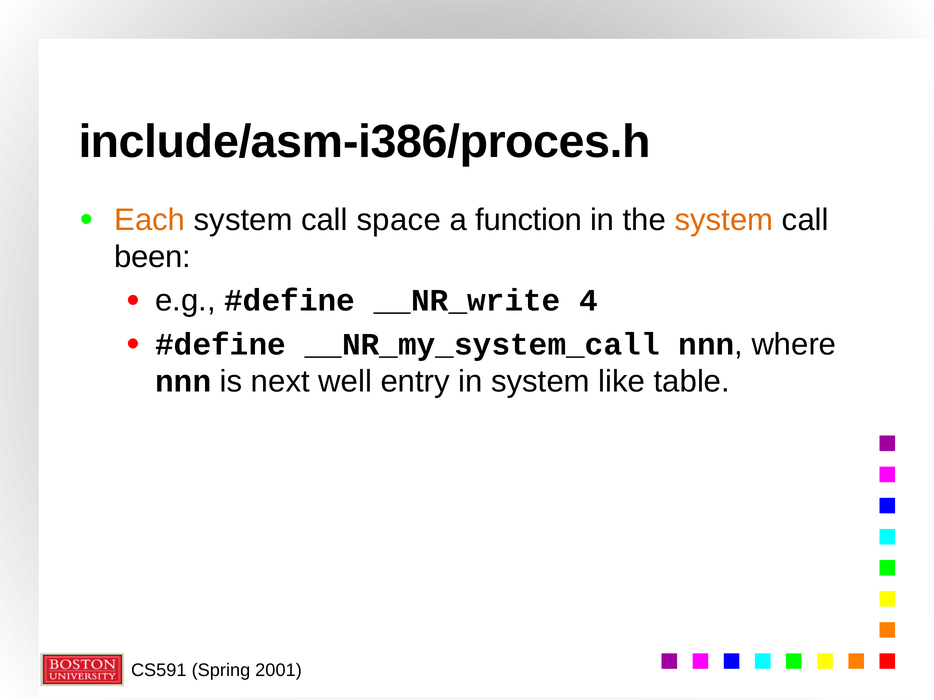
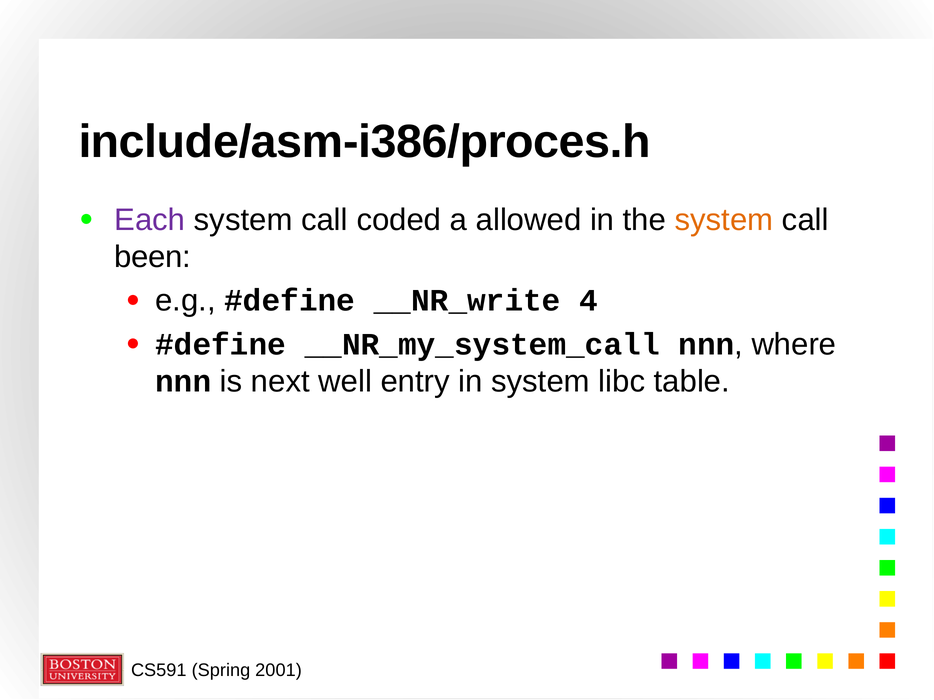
Each colour: orange -> purple (150, 220)
space: space -> coded (399, 220)
function: function -> allowed (529, 220)
like: like -> libc (622, 382)
